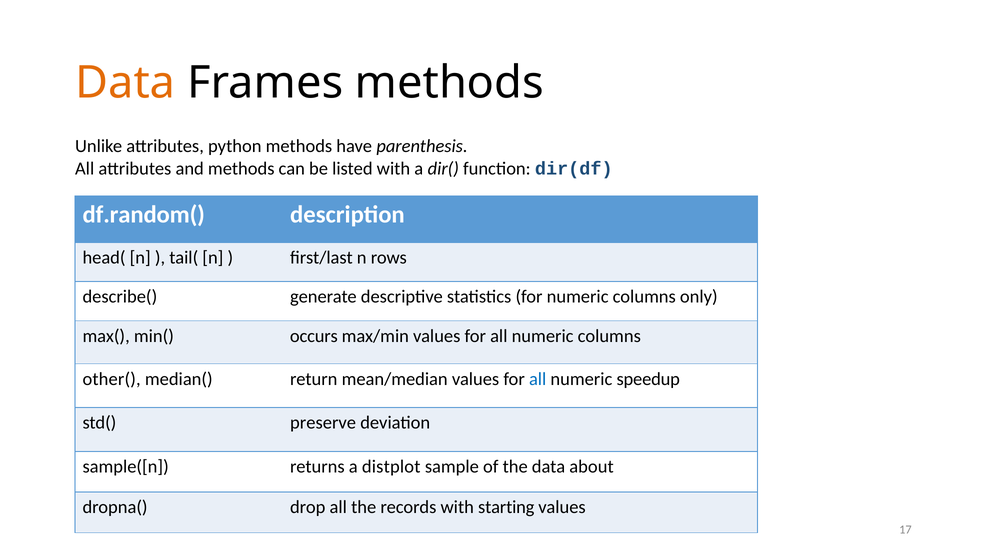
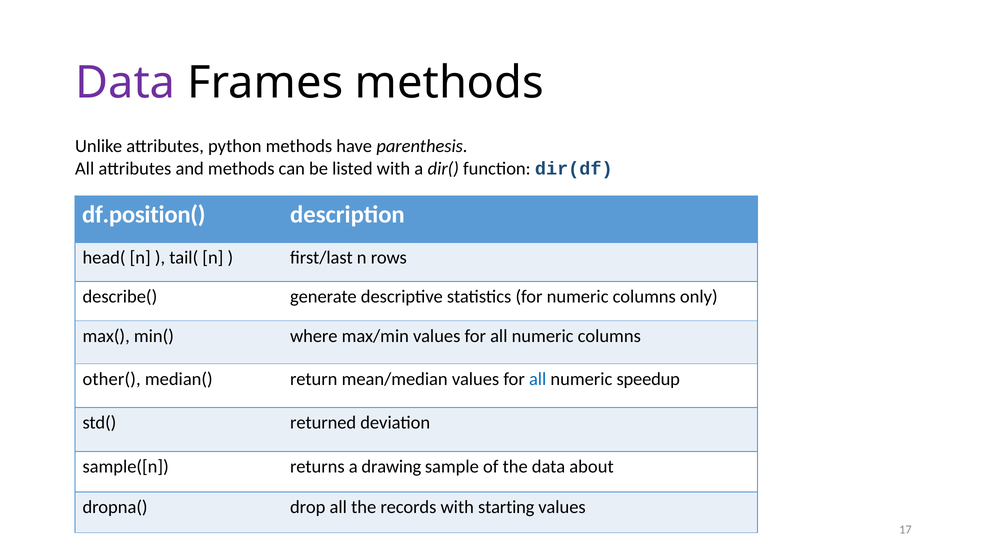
Data colour: orange -> purple (125, 83)
df.random(: df.random( -> df.position( (144, 215)
occurs: occurs -> where (314, 336)
preserve: preserve -> returned (323, 423)
distplot: distplot -> drawing (391, 467)
